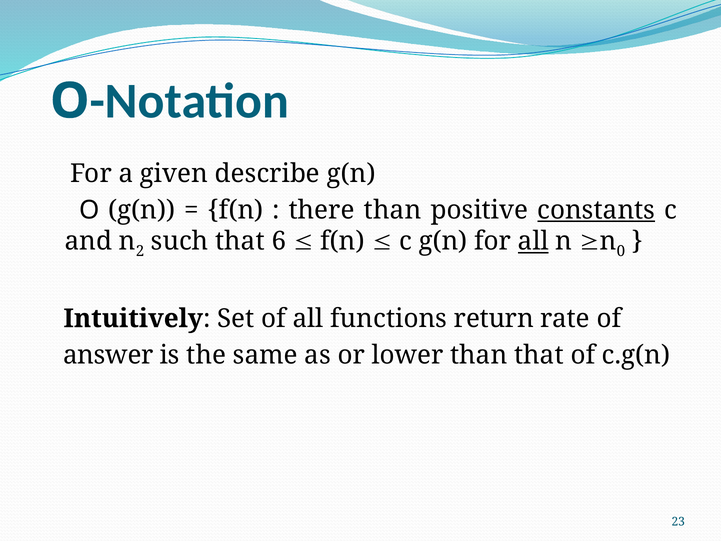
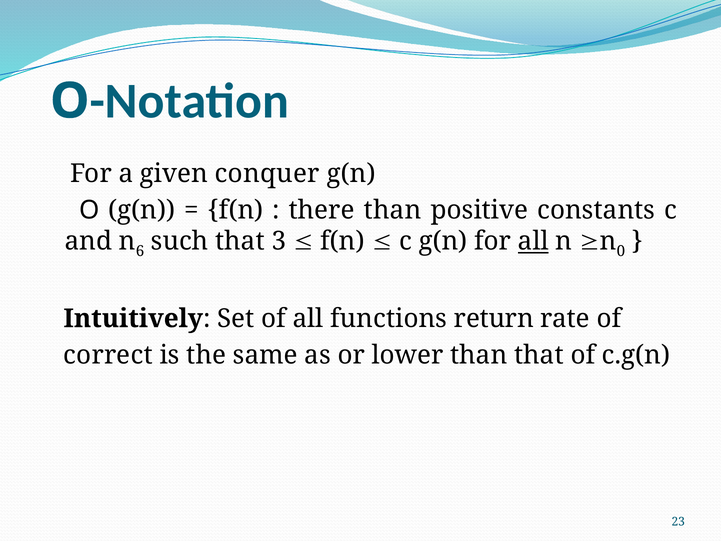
describe: describe -> conquer (267, 174)
constants underline: present -> none (596, 210)
2: 2 -> 6 (140, 251)
6: 6 -> 3 (279, 241)
answer: answer -> correct (108, 355)
